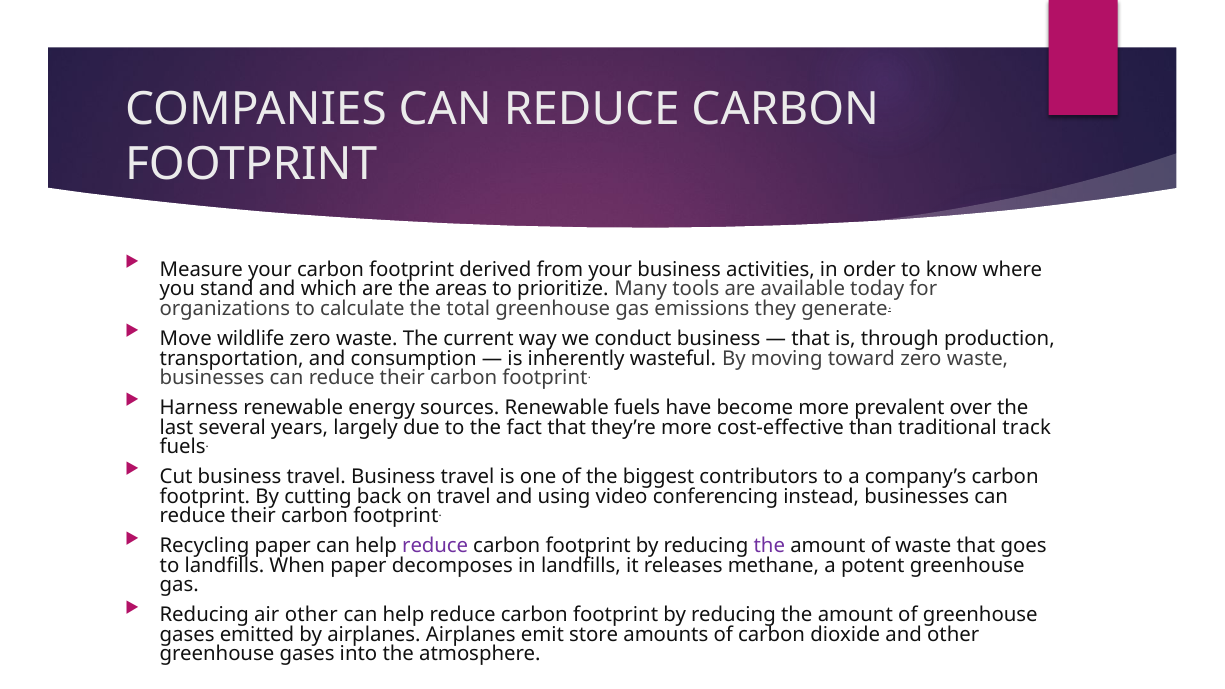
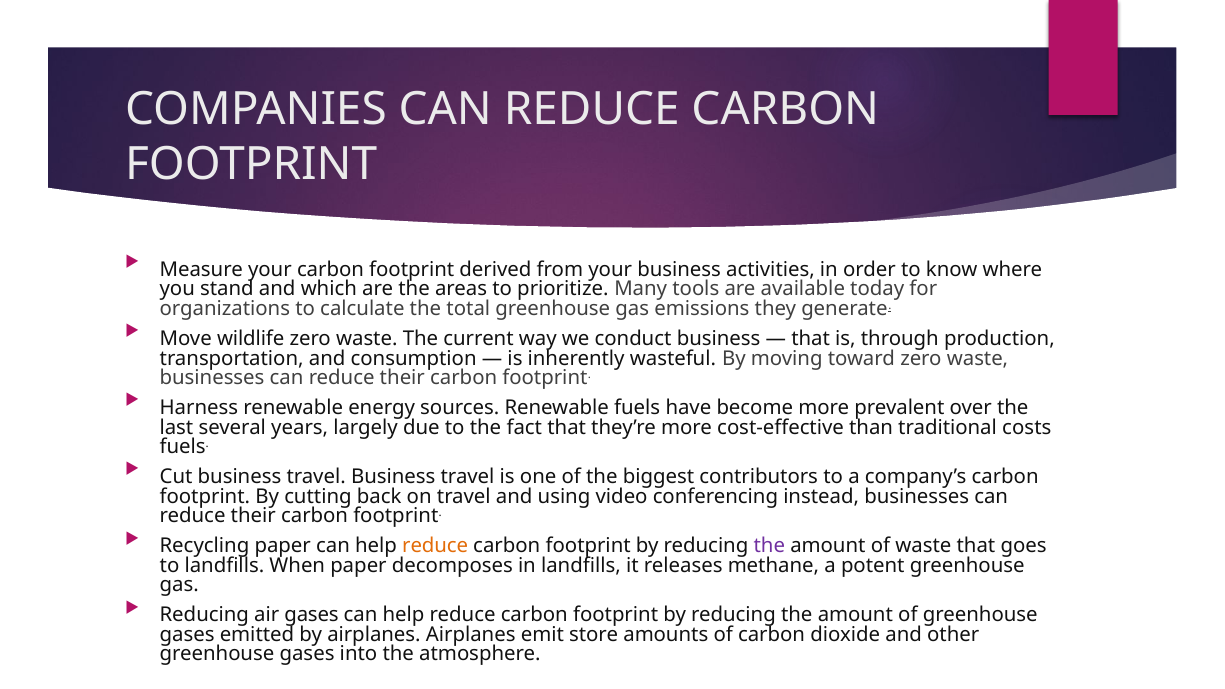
track: track -> costs (1027, 427)
reduce colour: purple -> orange (435, 546)
air other: other -> gases (312, 615)
